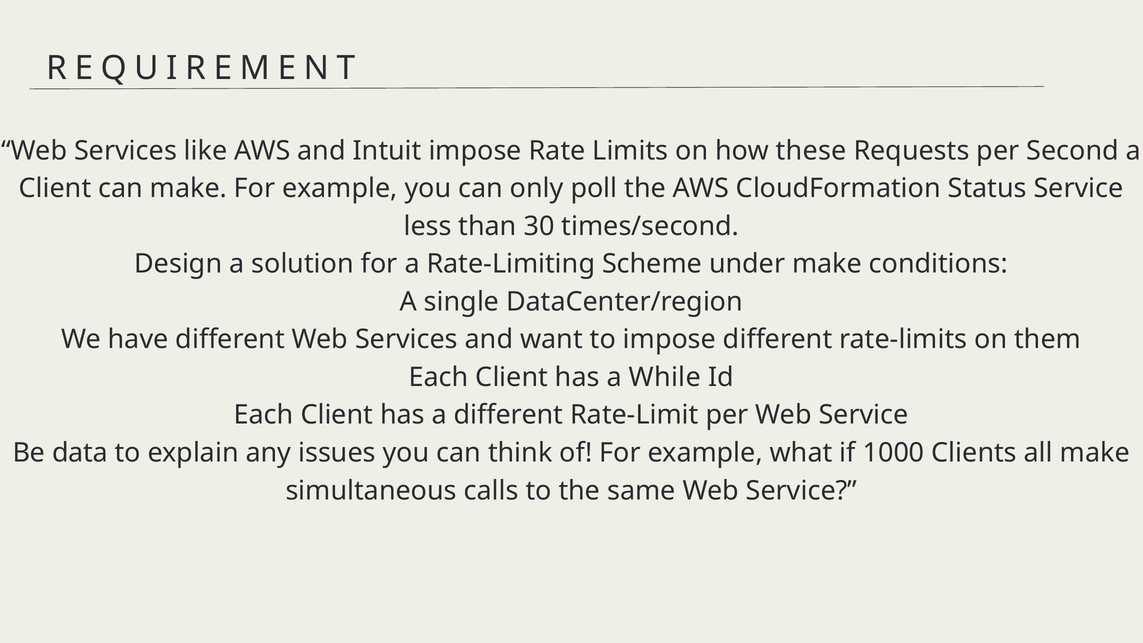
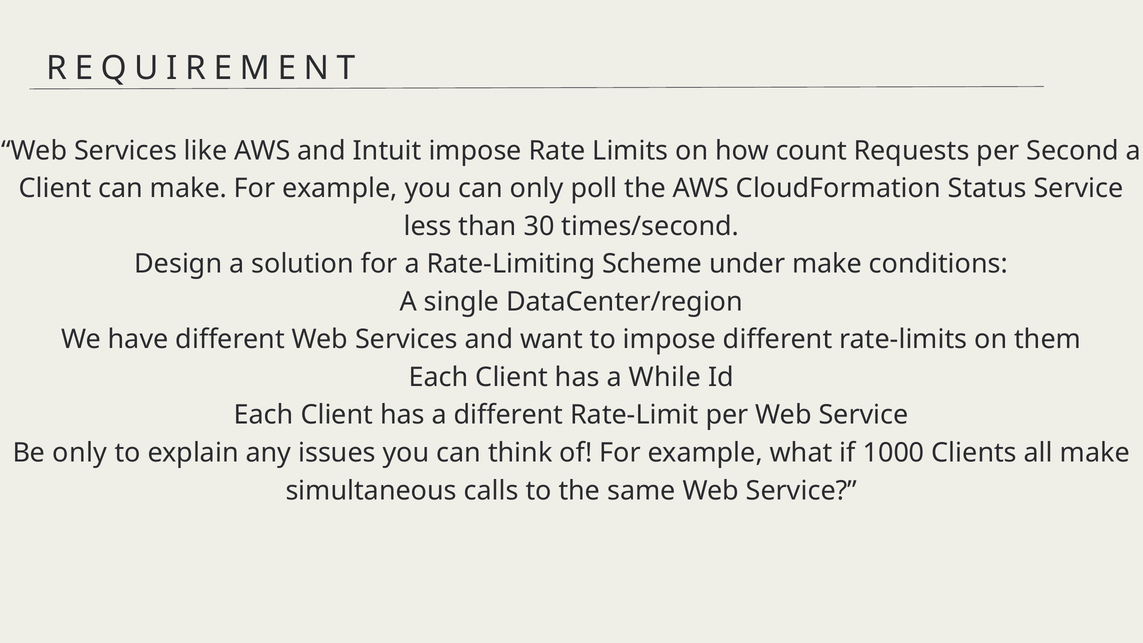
these: these -> count (811, 151)
Be data: data -> only (80, 453)
